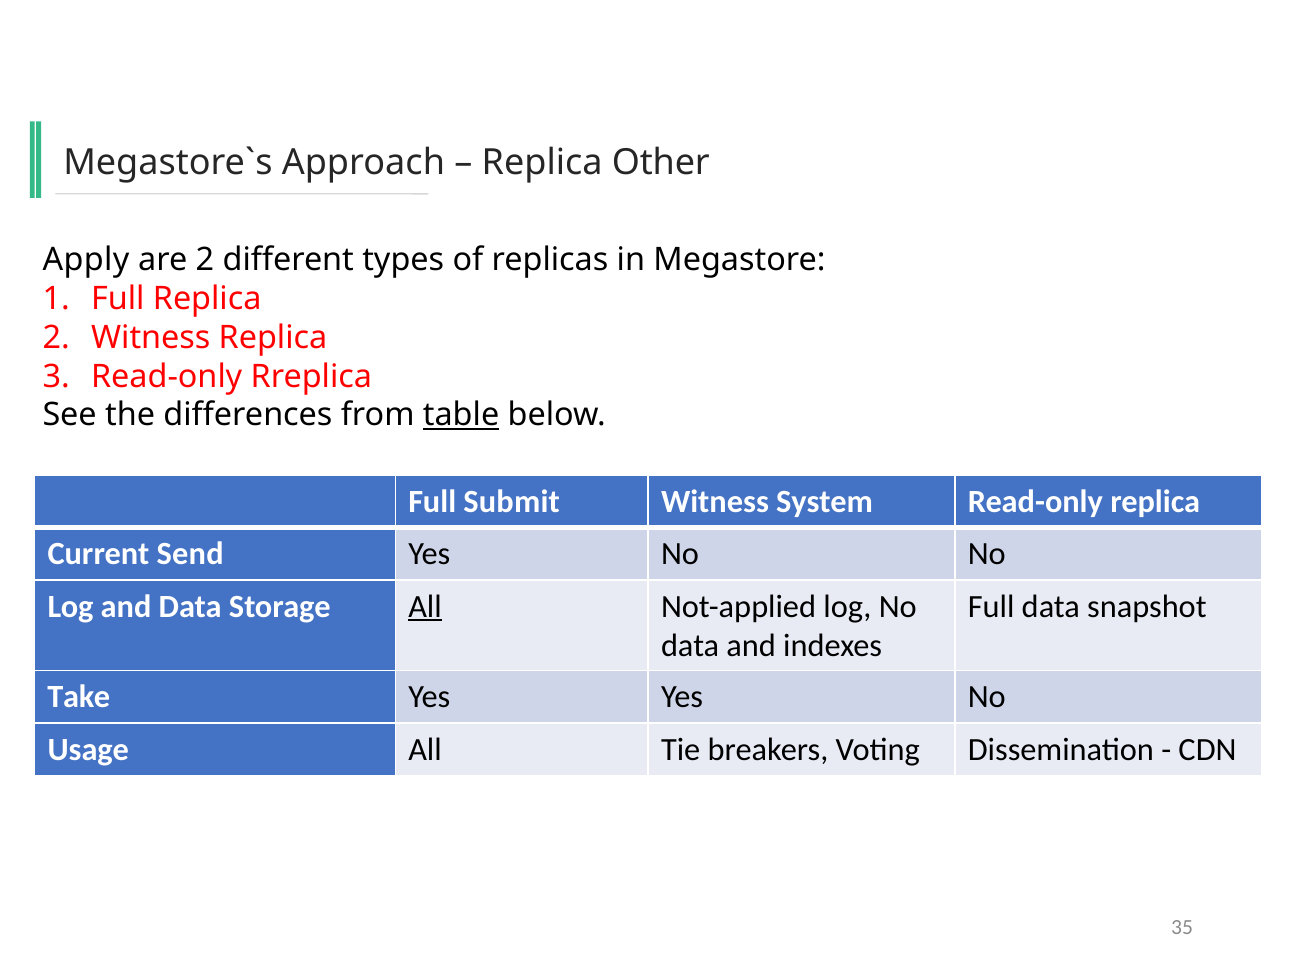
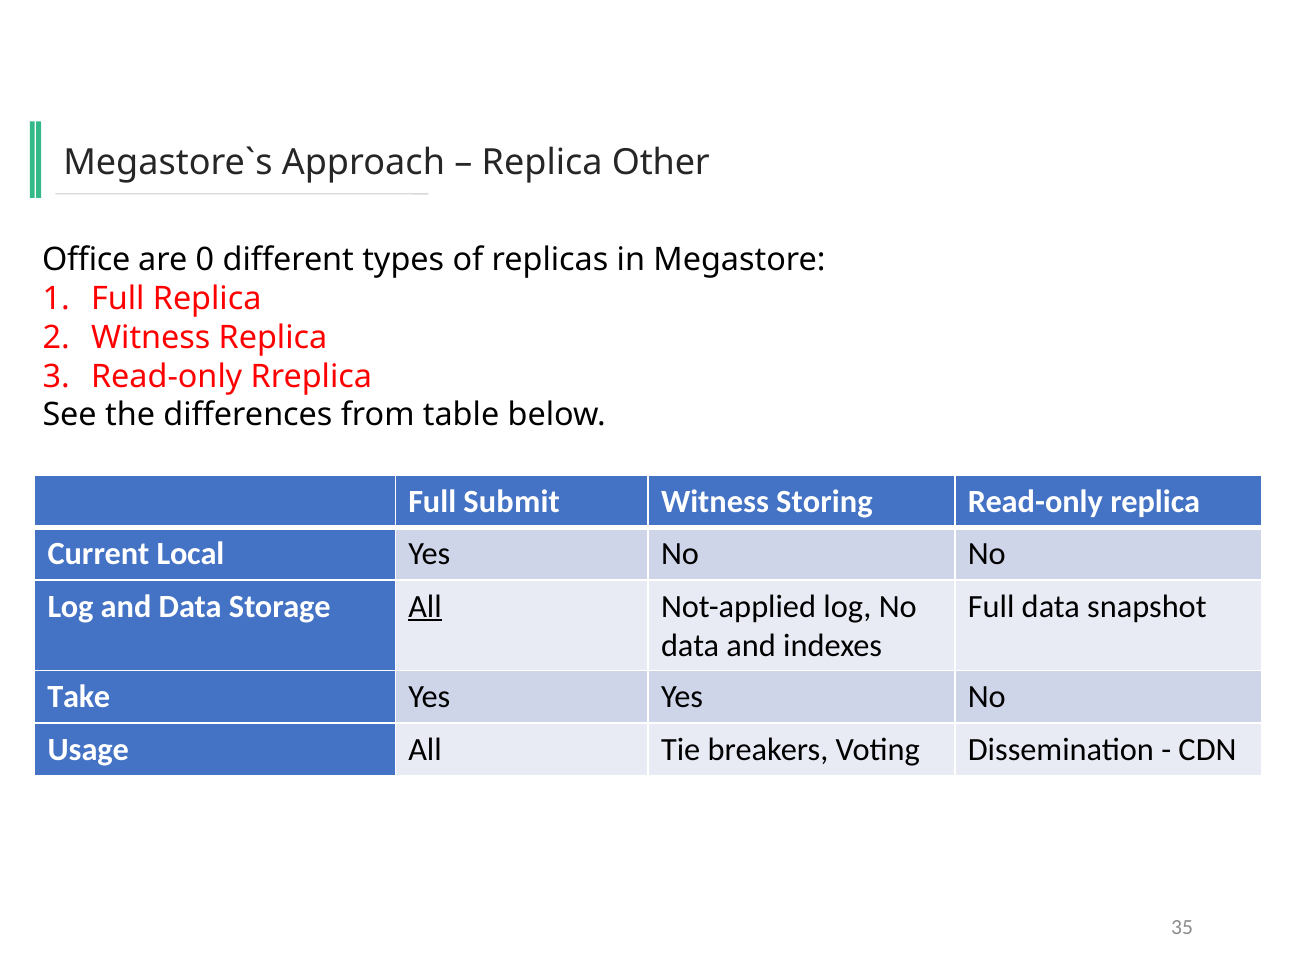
Apply: Apply -> Office (86, 260)
are 2: 2 -> 0 (205, 260)
table underline: present -> none (461, 415)
System: System -> Storing (824, 502)
Send: Send -> Local (190, 554)
